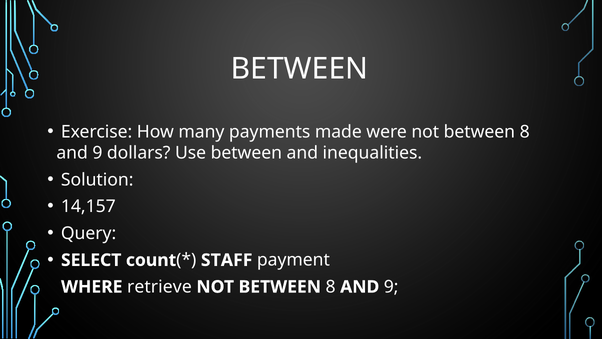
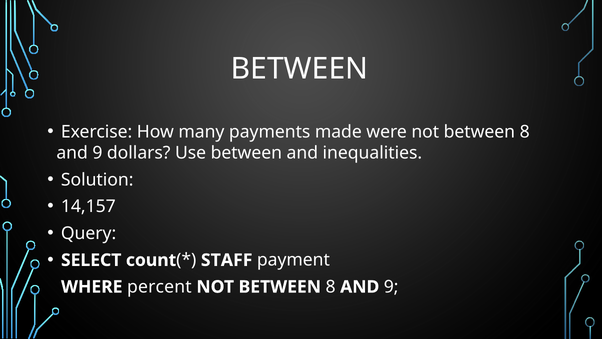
retrieve: retrieve -> percent (159, 287)
